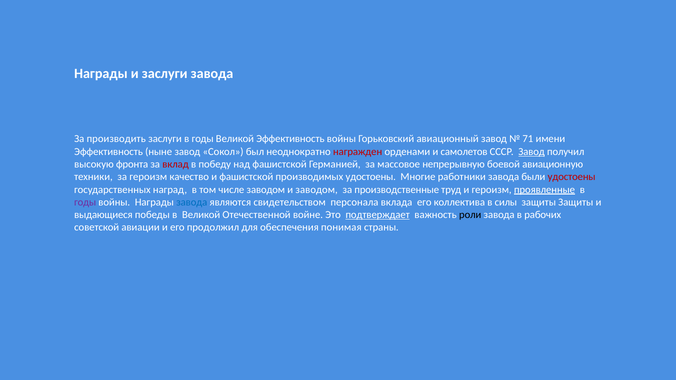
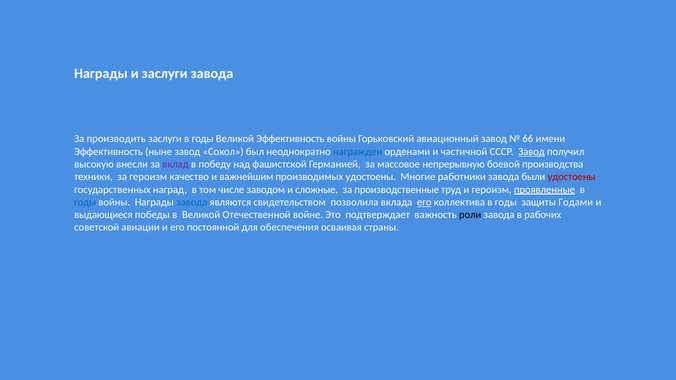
71: 71 -> 66 (528, 139)
награжден colour: red -> blue (358, 152)
самолетов: самолетов -> частичной (464, 152)
фронта: фронта -> внесли (132, 164)
вклад colour: red -> purple (176, 164)
авиационную: авиационную -> производства (553, 164)
и фашистской: фашистской -> важнейшим (246, 177)
и заводом: заводом -> сложные (317, 190)
годы colour: purple -> blue (85, 202)
персонала: персонала -> позволила (354, 202)
его underline: none -> present (424, 202)
коллектива в силы: силы -> годы (506, 202)
защиты Защиты: Защиты -> Годами (576, 202)
подтверждает underline: present -> none (378, 215)
продолжил: продолжил -> постоянной (213, 228)
понимая: понимая -> осваивая (341, 228)
